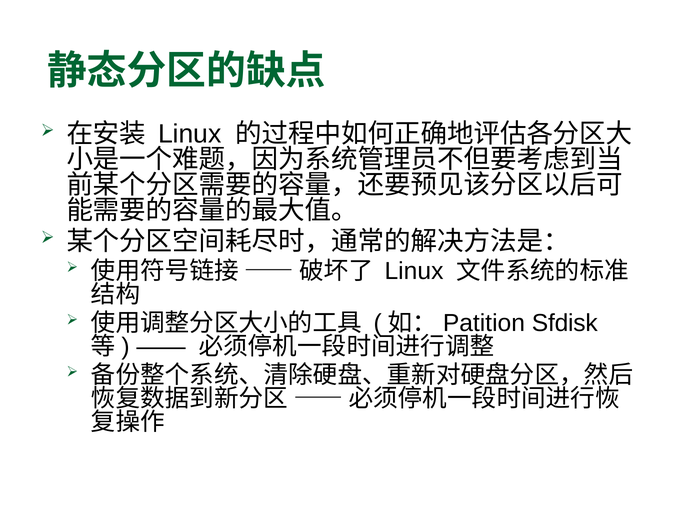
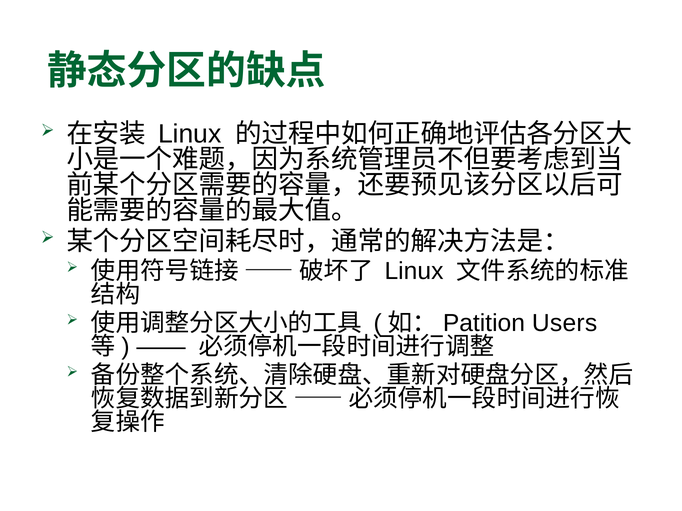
Sfdisk: Sfdisk -> Users (565, 323)
